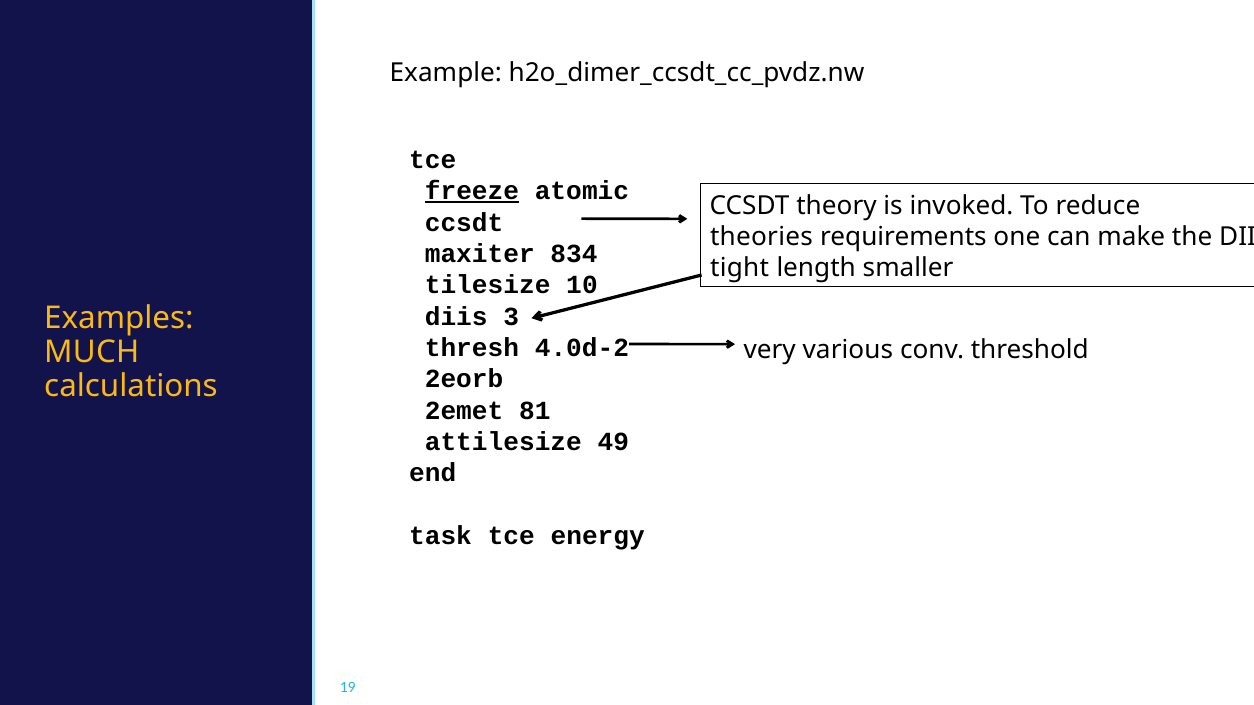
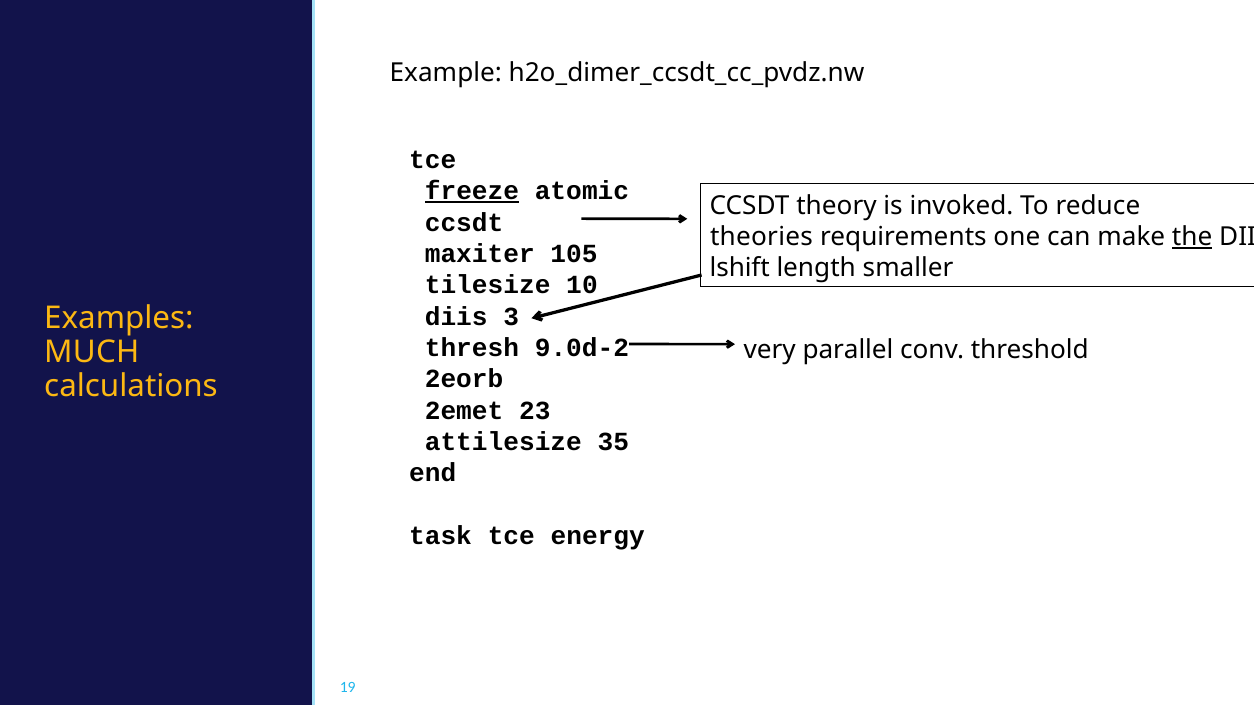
the underline: none -> present (1192, 237)
834: 834 -> 105 (574, 254)
tight: tight -> lshift (740, 268)
4.0d-2: 4.0d-2 -> 9.0d-2 (582, 348)
various: various -> parallel (848, 350)
81: 81 -> 23 (535, 411)
49: 49 -> 35 (613, 442)
